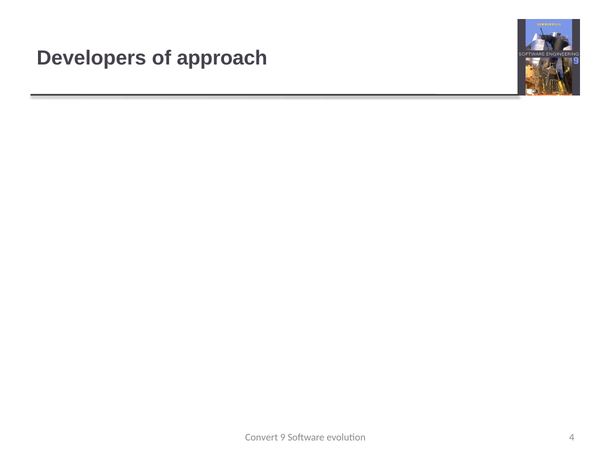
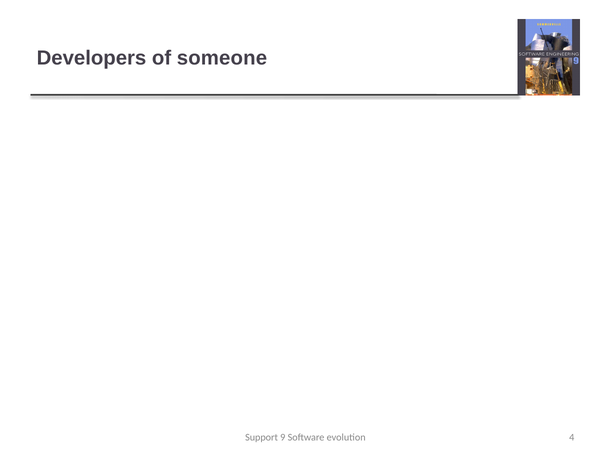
approach: approach -> someone (222, 58)
Convert: Convert -> Support (262, 438)
